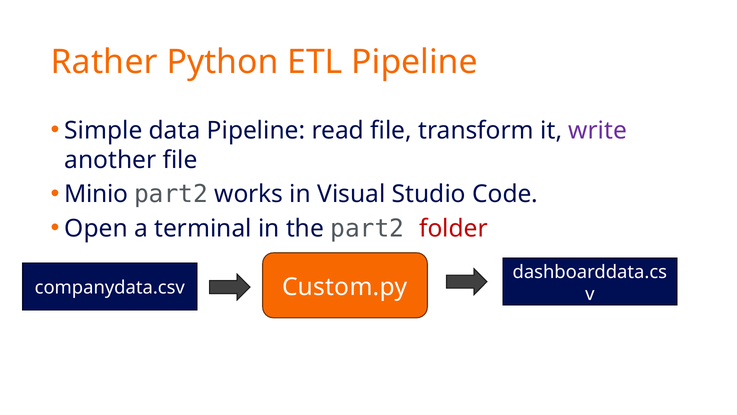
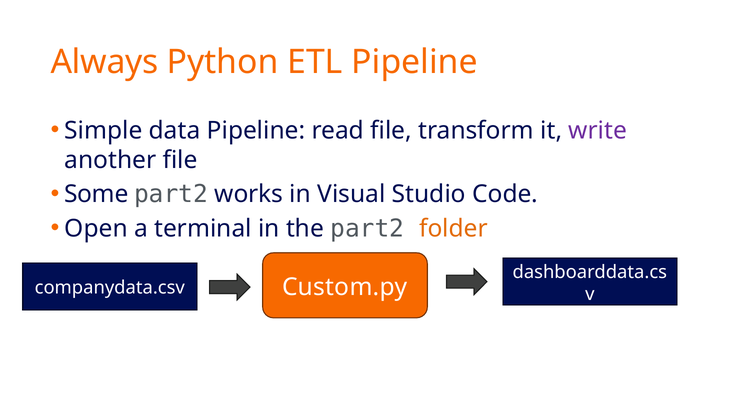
Rather: Rather -> Always (104, 62)
Minio: Minio -> Some (96, 194)
folder colour: red -> orange (453, 228)
